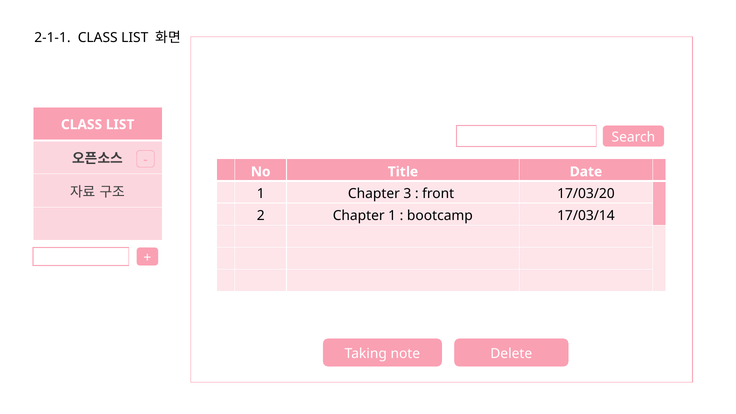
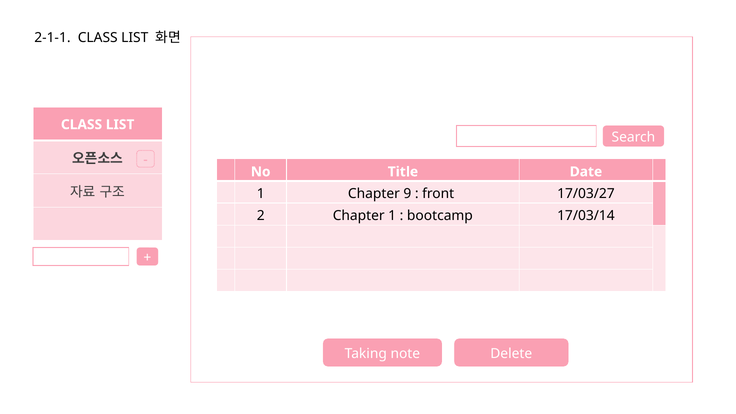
3: 3 -> 9 (407, 194)
17/03/20: 17/03/20 -> 17/03/27 (586, 194)
